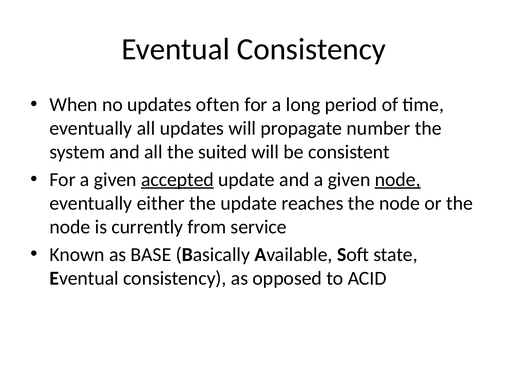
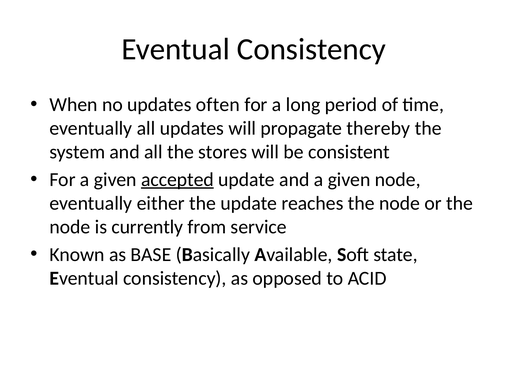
number: number -> thereby (378, 128)
suited: suited -> stores (223, 152)
node underline: present -> none (398, 180)
